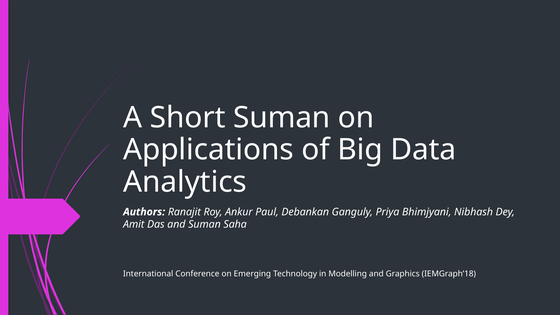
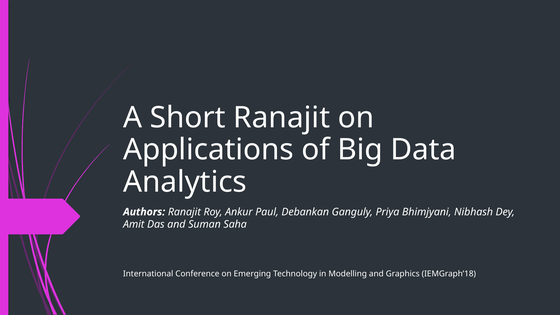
Short Suman: Suman -> Ranajit (282, 118)
